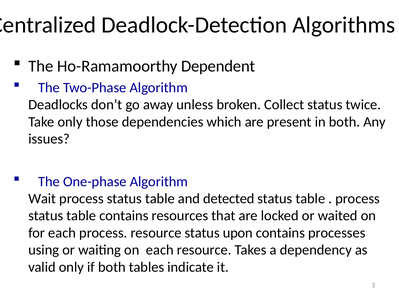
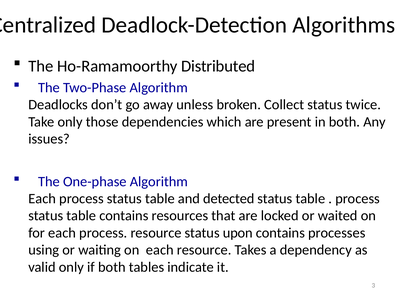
Dependent: Dependent -> Distributed (218, 66)
Wait: Wait -> Each (42, 199)
